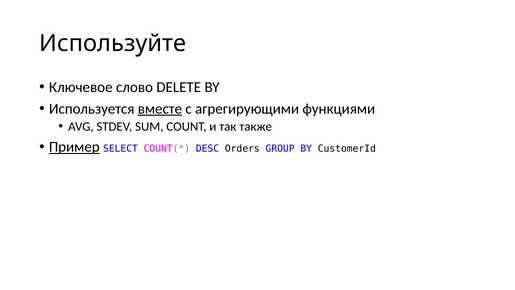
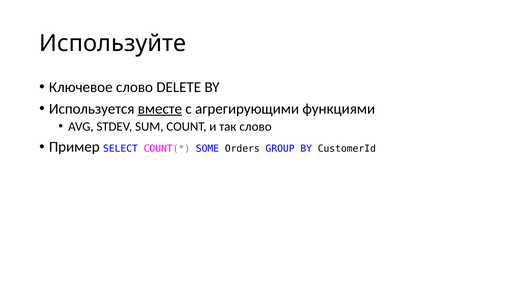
так также: также -> слово (256, 126)
Пример underline: present -> none (74, 147)
DESC: DESC -> SOME (207, 149)
